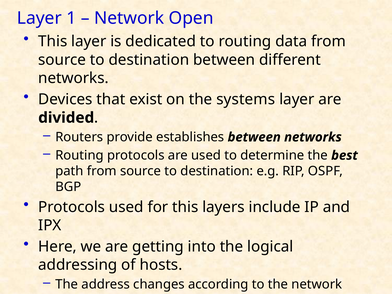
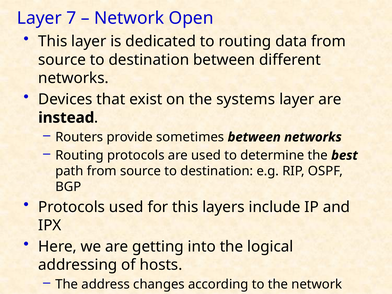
1: 1 -> 7 (71, 18)
divided: divided -> instead (66, 118)
establishes: establishes -> sometimes (190, 137)
